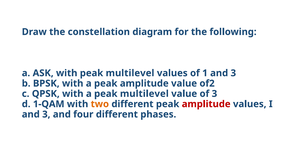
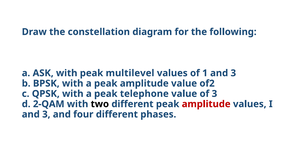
a peak multilevel: multilevel -> telephone (144, 94)
1-QAM: 1-QAM -> 2-QAM (49, 104)
two colour: orange -> black (100, 104)
